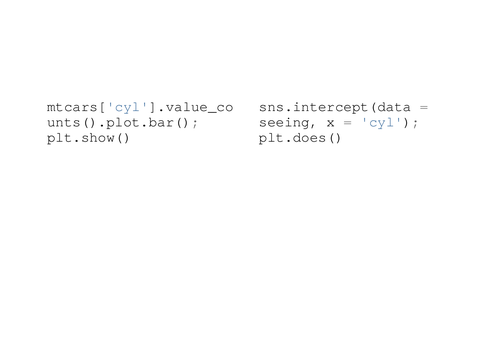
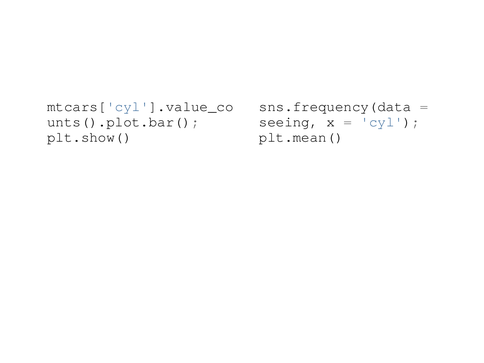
sns.intercept(data: sns.intercept(data -> sns.frequency(data (335, 107)
plt.does(: plt.does( -> plt.mean( (301, 137)
